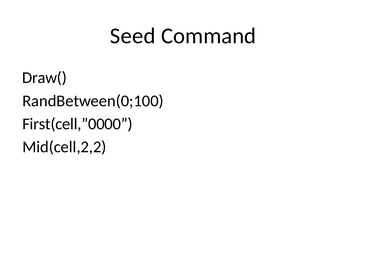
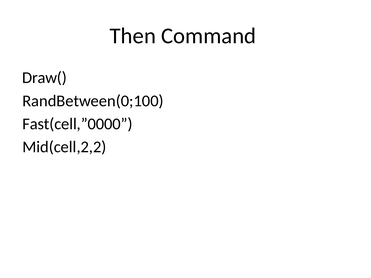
Seed: Seed -> Then (133, 36)
First(cell,”0000: First(cell,”0000 -> Fast(cell,”0000 (77, 124)
